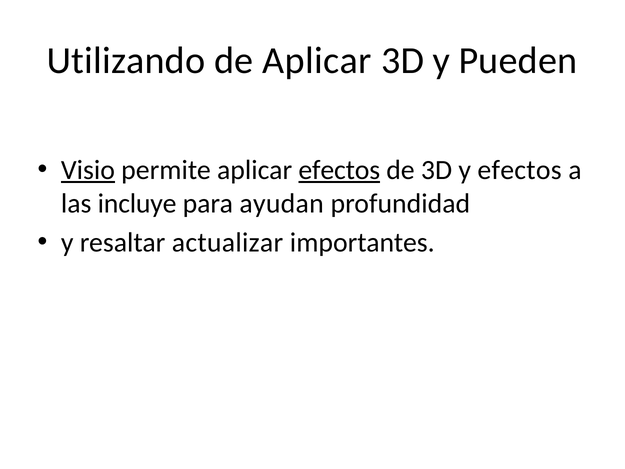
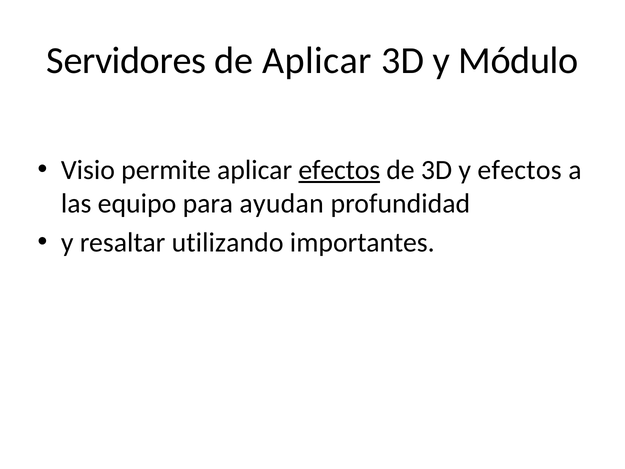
Utilizando: Utilizando -> Servidores (126, 61)
Pueden: Pueden -> Módulo (518, 61)
Visio underline: present -> none (88, 170)
incluye: incluye -> equipo (137, 203)
actualizar: actualizar -> utilizando (228, 242)
